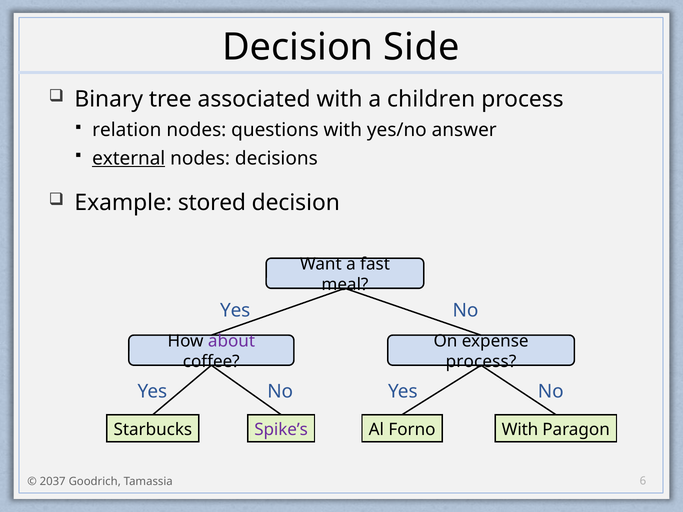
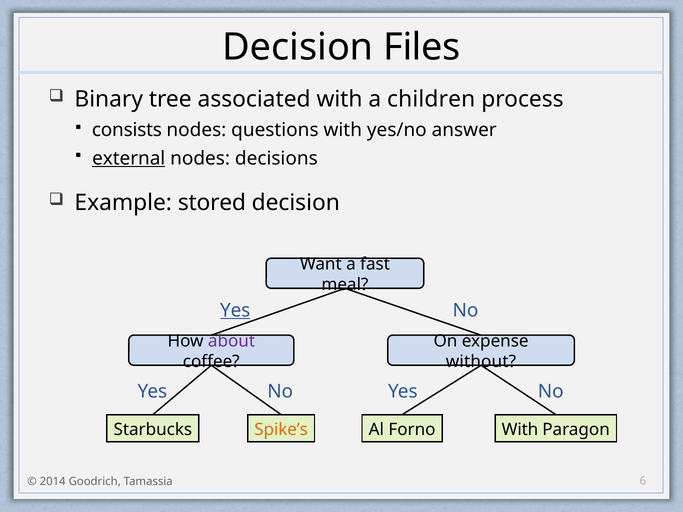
Side: Side -> Files (422, 47)
relation: relation -> consists (127, 130)
Yes underline: none -> present (235, 311)
process: process -> without (481, 362)
Spike’s colour: purple -> orange (281, 430)
2037: 2037 -> 2014 (53, 482)
